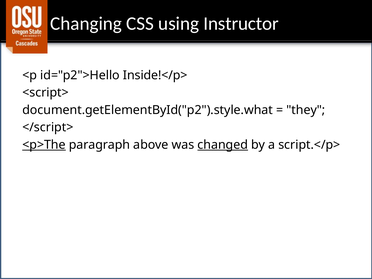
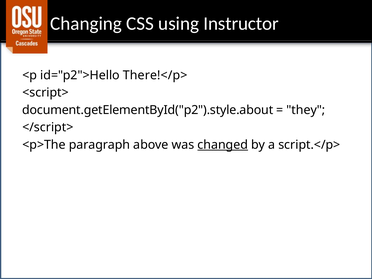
Inside!</p>: Inside!</p> -> There!</p> (155, 75)
document.getElementById("p2").style.what: document.getElementById("p2").style.what -> document.getElementById("p2").style.about (148, 110)
<p>The underline: present -> none (44, 145)
